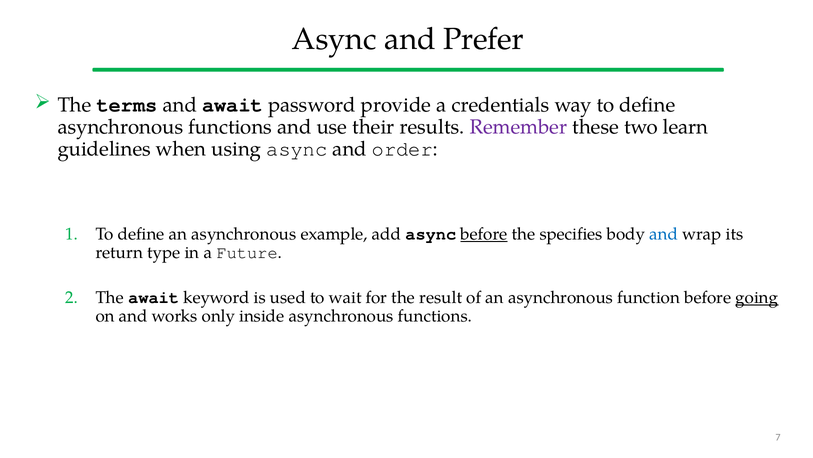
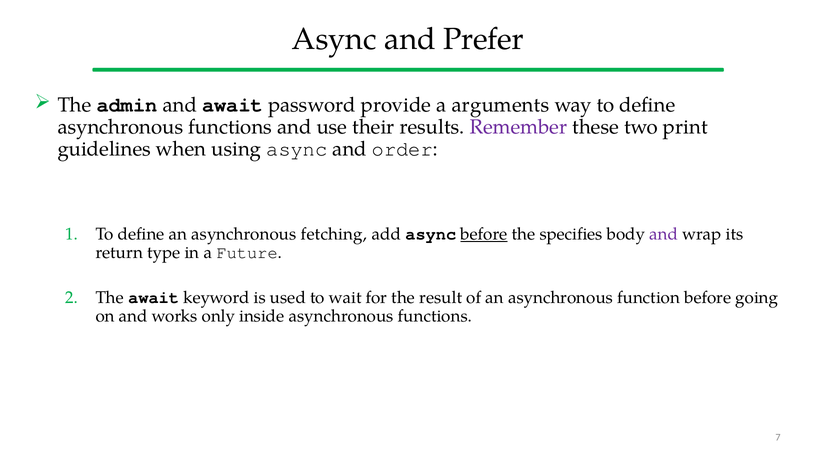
terms: terms -> admin (127, 105)
credentials: credentials -> arguments (500, 105)
learn: learn -> print (685, 127)
example: example -> fetching (334, 234)
and colour: blue -> purple (664, 234)
going underline: present -> none (757, 297)
